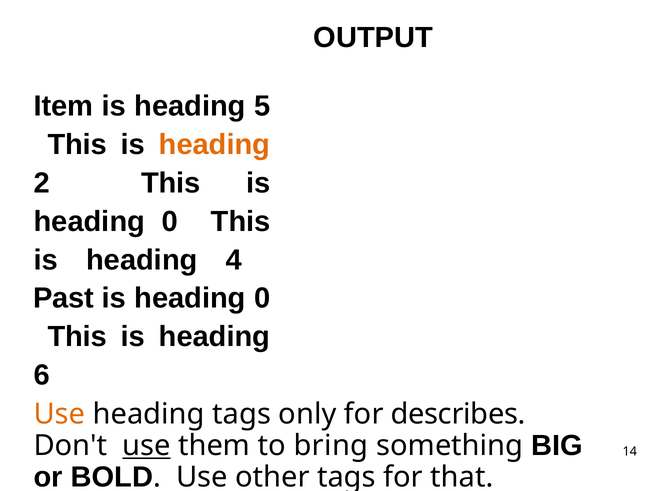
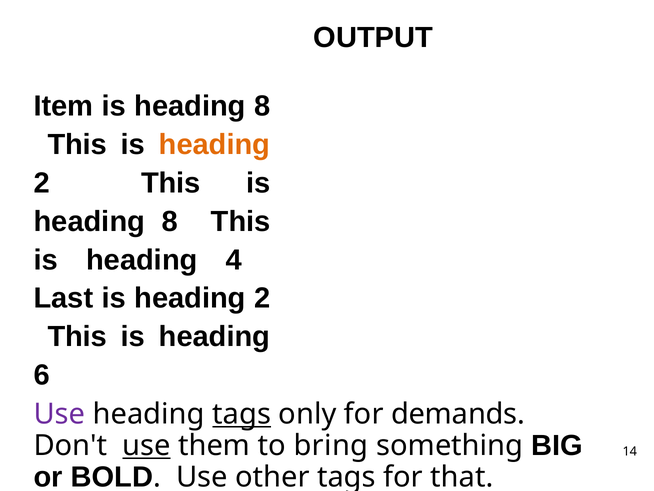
5: 5 -> 8 (262, 106)
0: 0 -> 8 (170, 221)
Past: Past -> Last (63, 298)
0: 0 -> 2 (262, 298)
Use colour: orange -> purple (59, 414)
tags underline: none -> present (242, 414)
describes: describes -> demands (458, 414)
